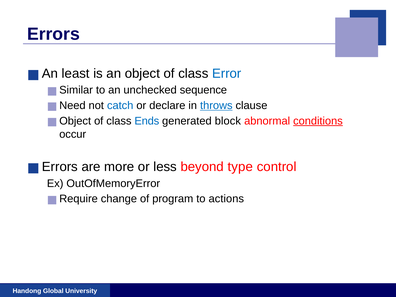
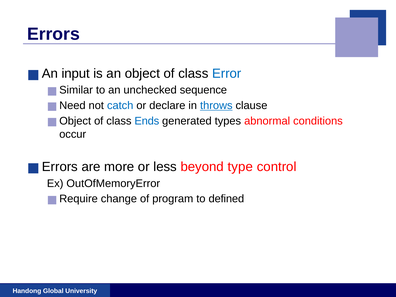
least: least -> input (76, 74)
block: block -> types (228, 121)
conditions underline: present -> none (318, 121)
actions: actions -> defined (226, 199)
